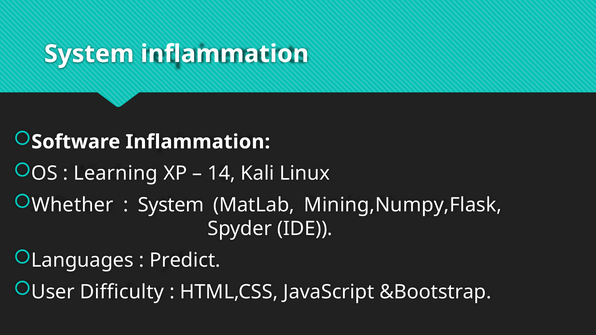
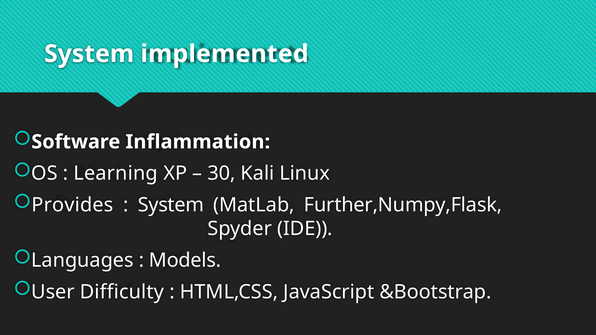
System inflammation: inflammation -> implemented (225, 54)
14: 14 -> 30 (221, 174)
Whether: Whether -> Provides (73, 205)
Mining,Numpy,Flask: Mining,Numpy,Flask -> Further,Numpy,Flask (403, 205)
Predict: Predict -> Models (185, 261)
